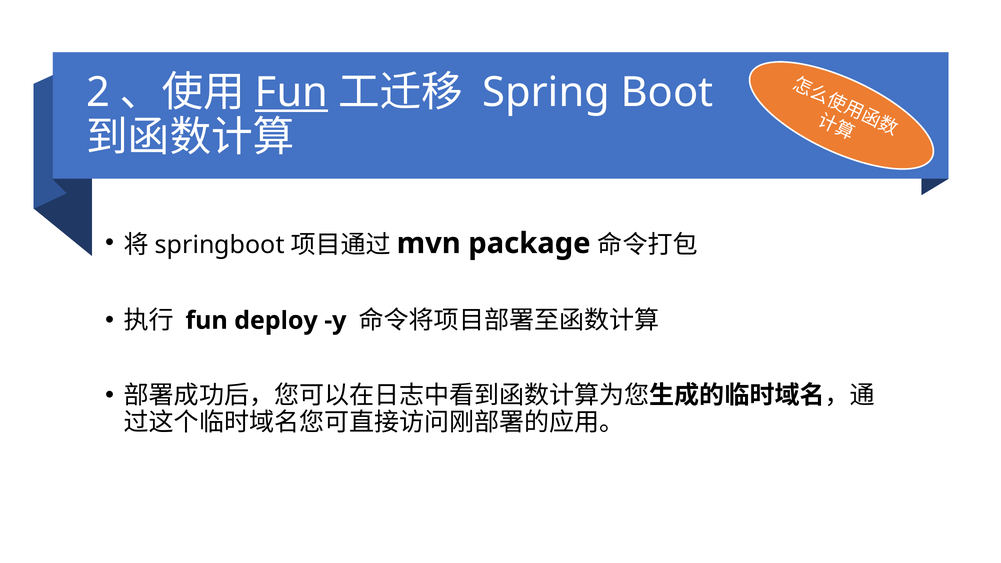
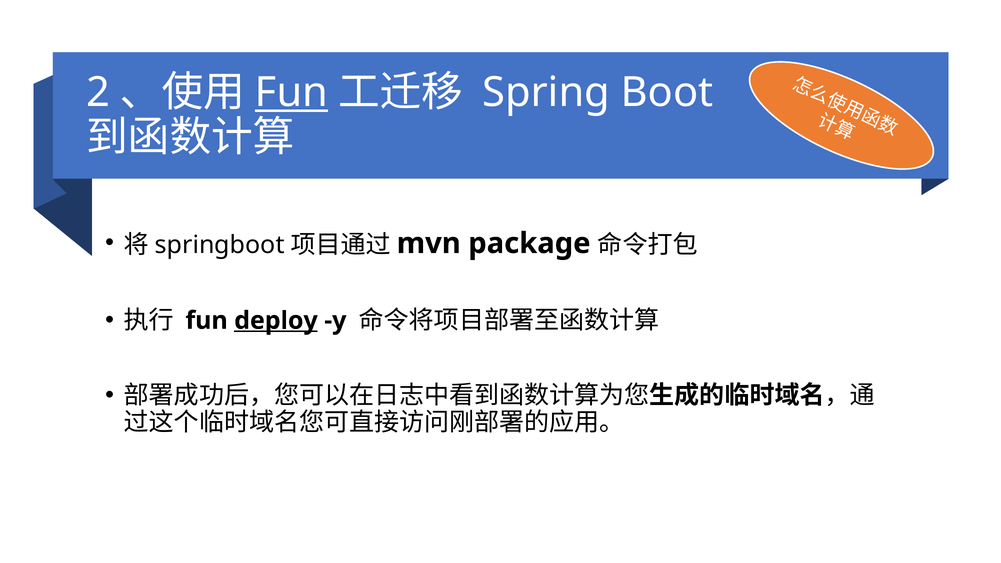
deploy underline: none -> present (276, 321)
